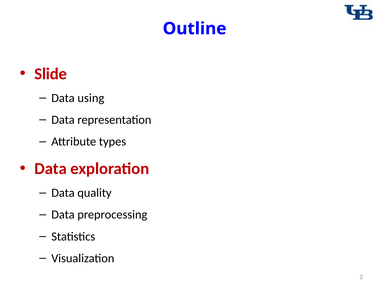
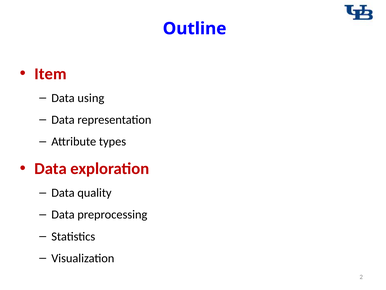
Slide: Slide -> Item (51, 74)
